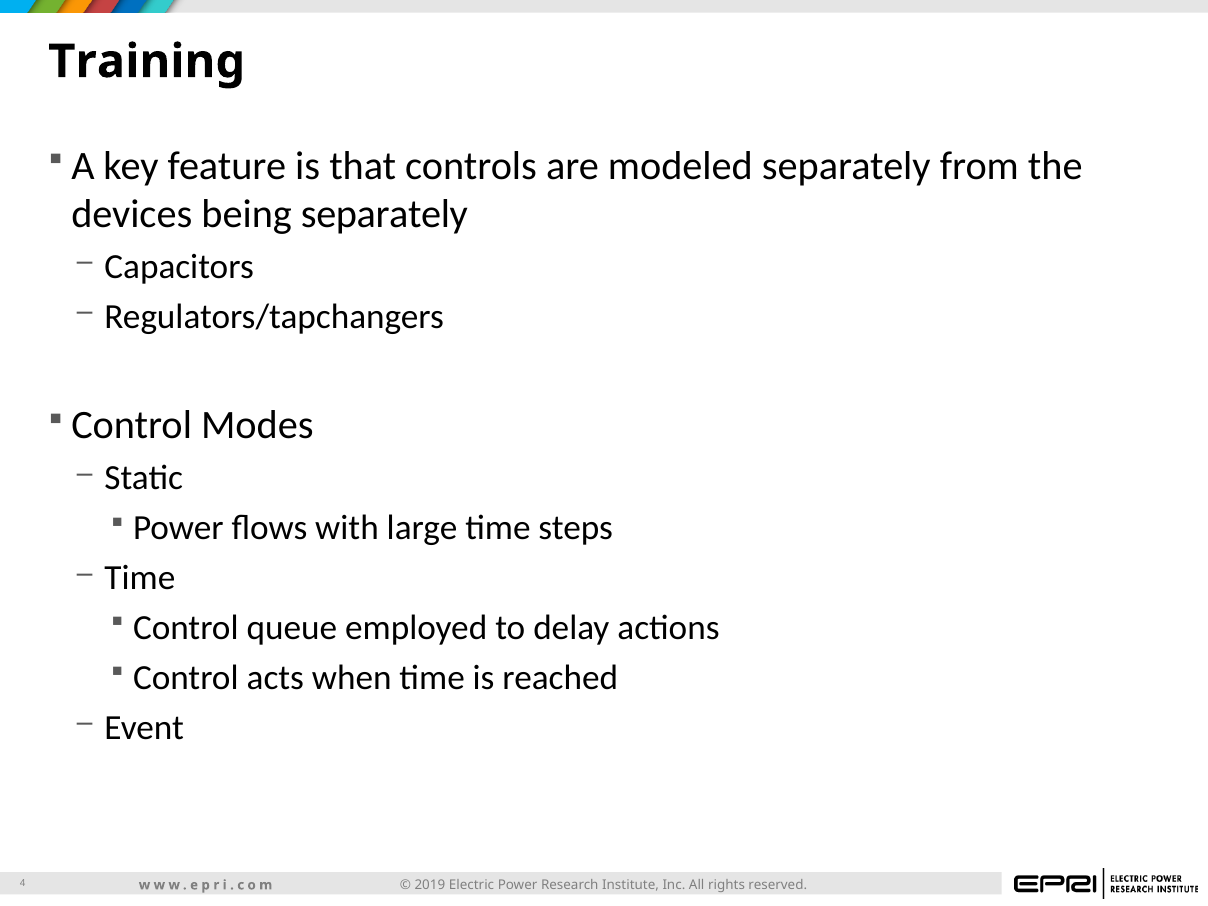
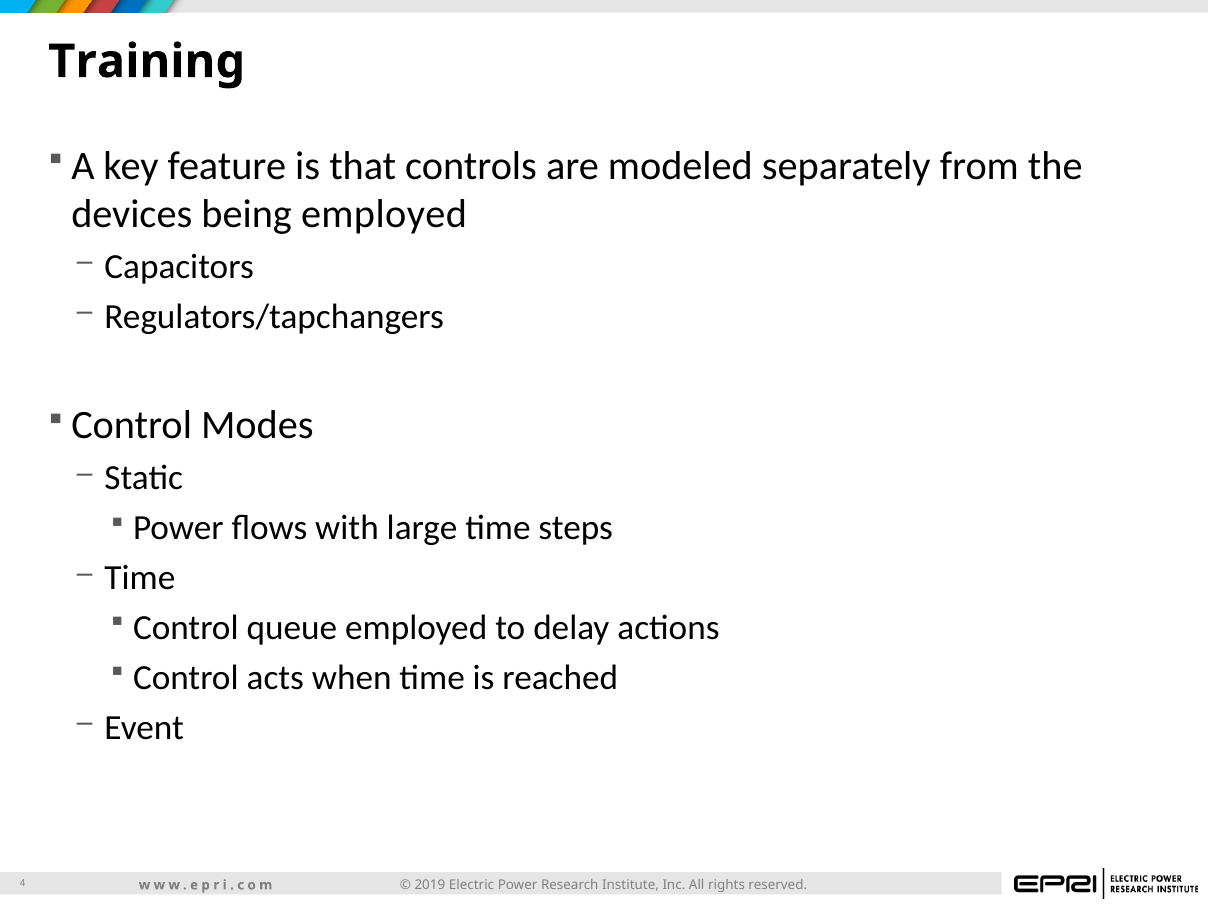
being separately: separately -> employed (384, 214)
